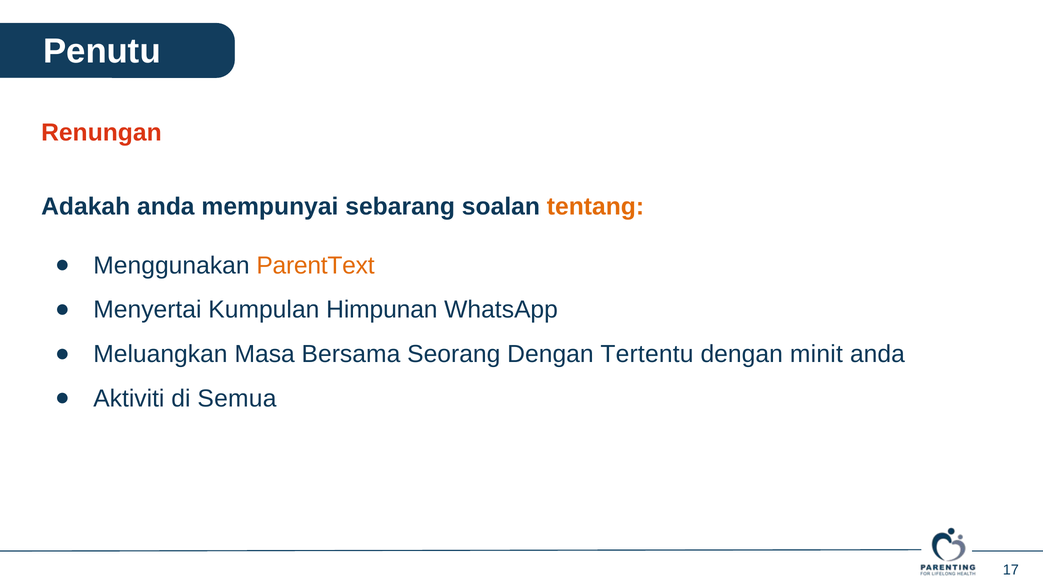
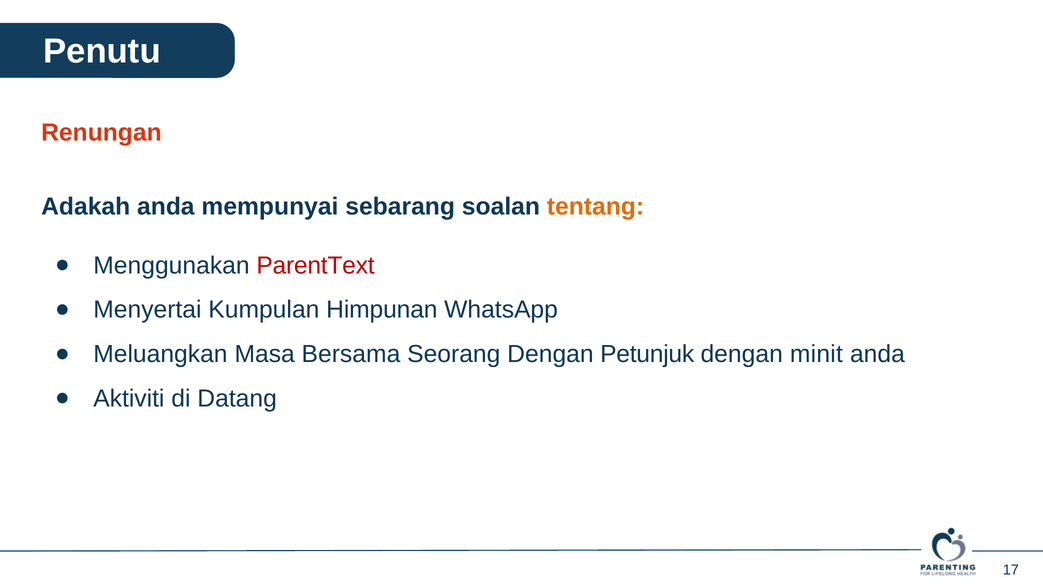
ParentText colour: orange -> red (315, 265)
Tertentu: Tertentu -> Petunjuk (647, 354)
Semua: Semua -> Datang (237, 398)
